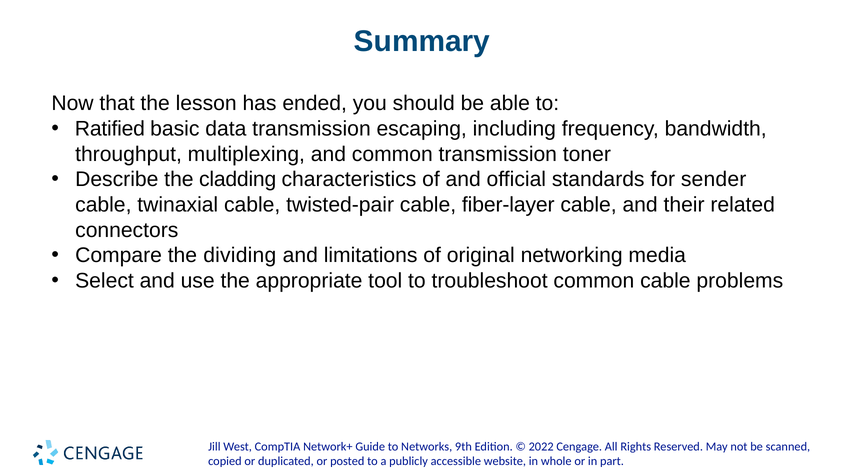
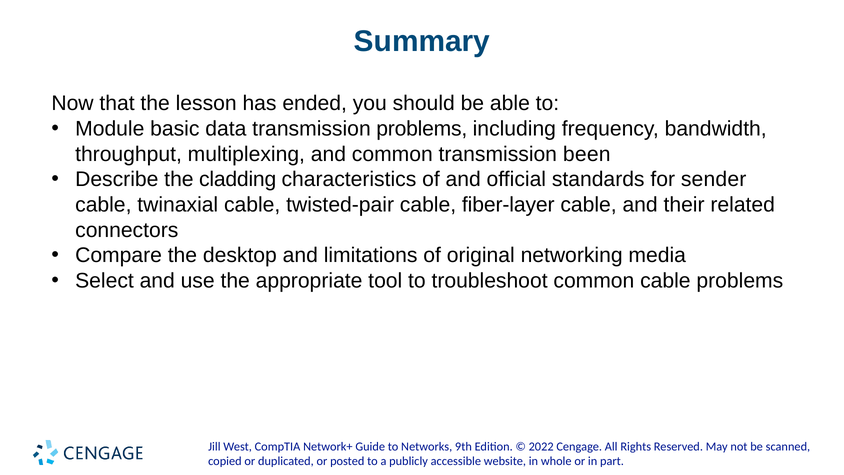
Ratified: Ratified -> Module (110, 129)
transmission escaping: escaping -> problems (422, 129)
toner: toner -> been (587, 154)
dividing: dividing -> desktop (240, 255)
